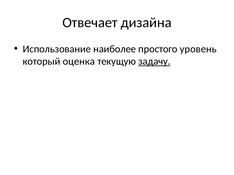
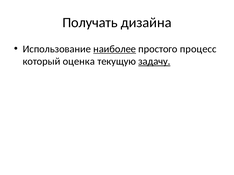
Отвечает: Отвечает -> Получать (90, 23)
наиболее underline: none -> present (115, 49)
уровень: уровень -> процесс (198, 49)
